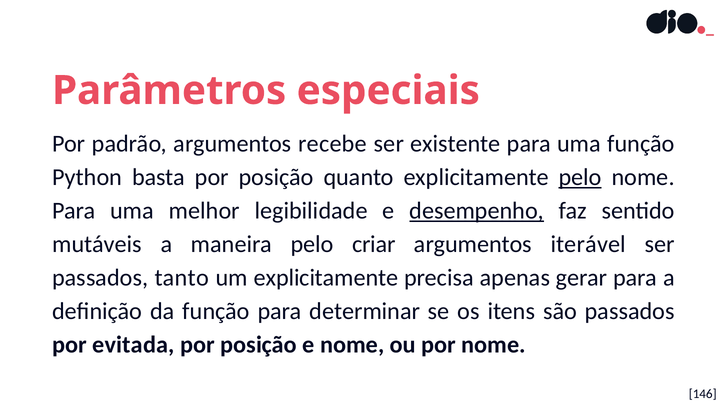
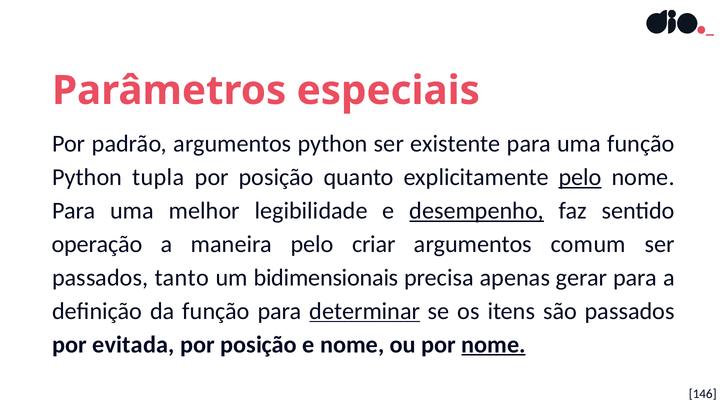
argumentos recebe: recebe -> python (333, 144)
basta: basta -> tupla (158, 177)
mutáveis: mutáveis -> operação (97, 244)
iterável: iterável -> comum (588, 244)
um explicitamente: explicitamente -> bidimensionais (326, 278)
determinar underline: none -> present (365, 311)
nome underline: none -> present (493, 344)
